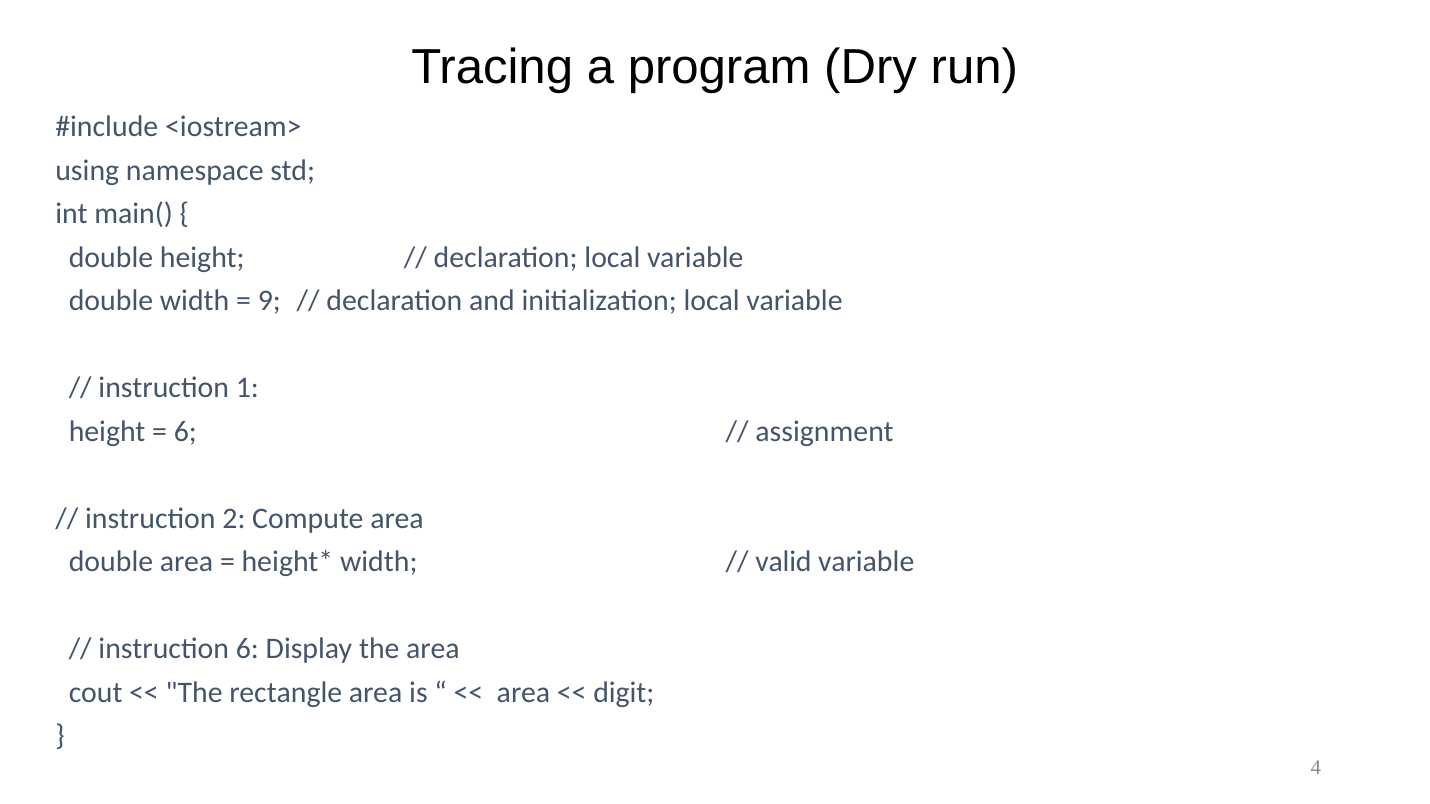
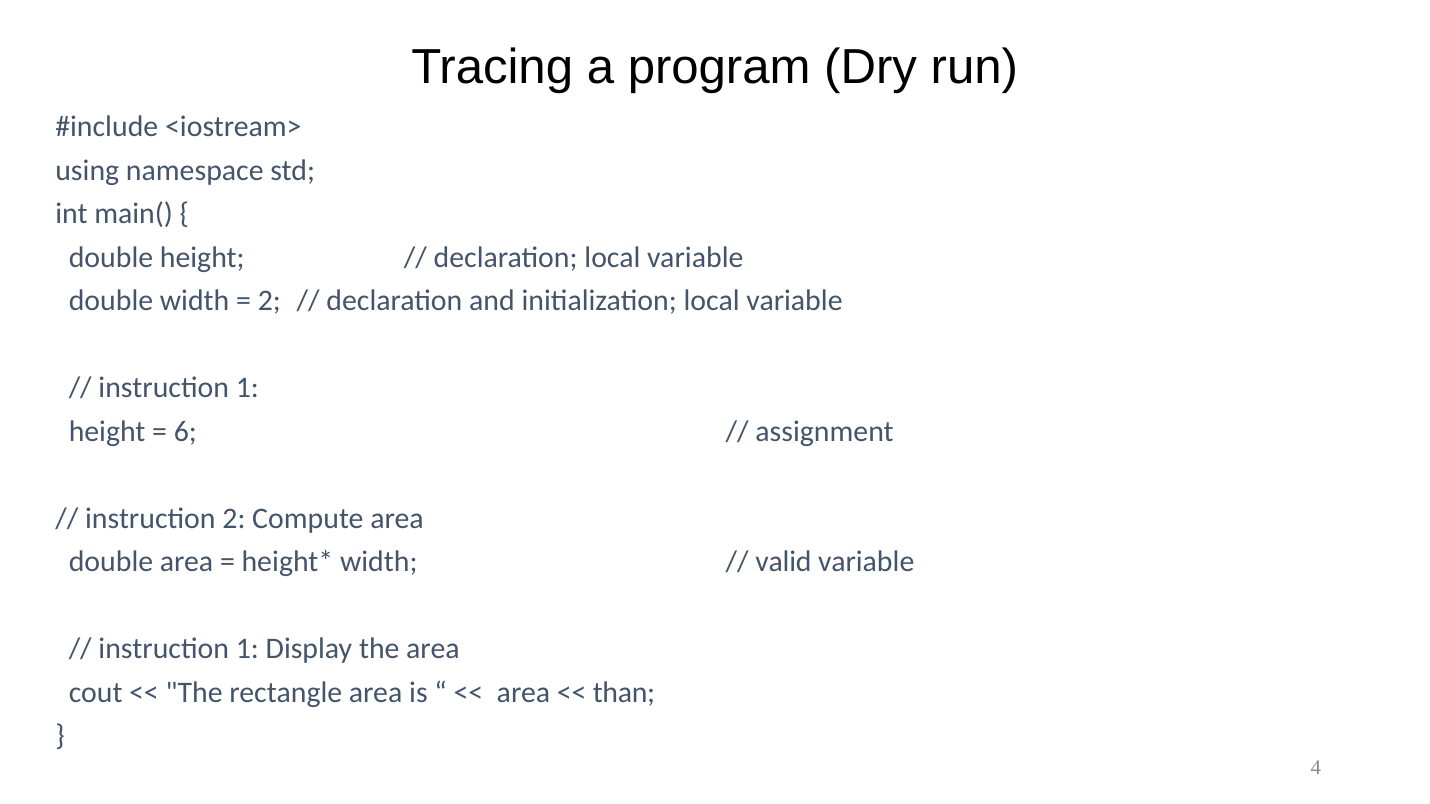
9: 9 -> 2 (269, 301)
6: 6 -> 1 (247, 649)
digit: digit -> than (624, 693)
